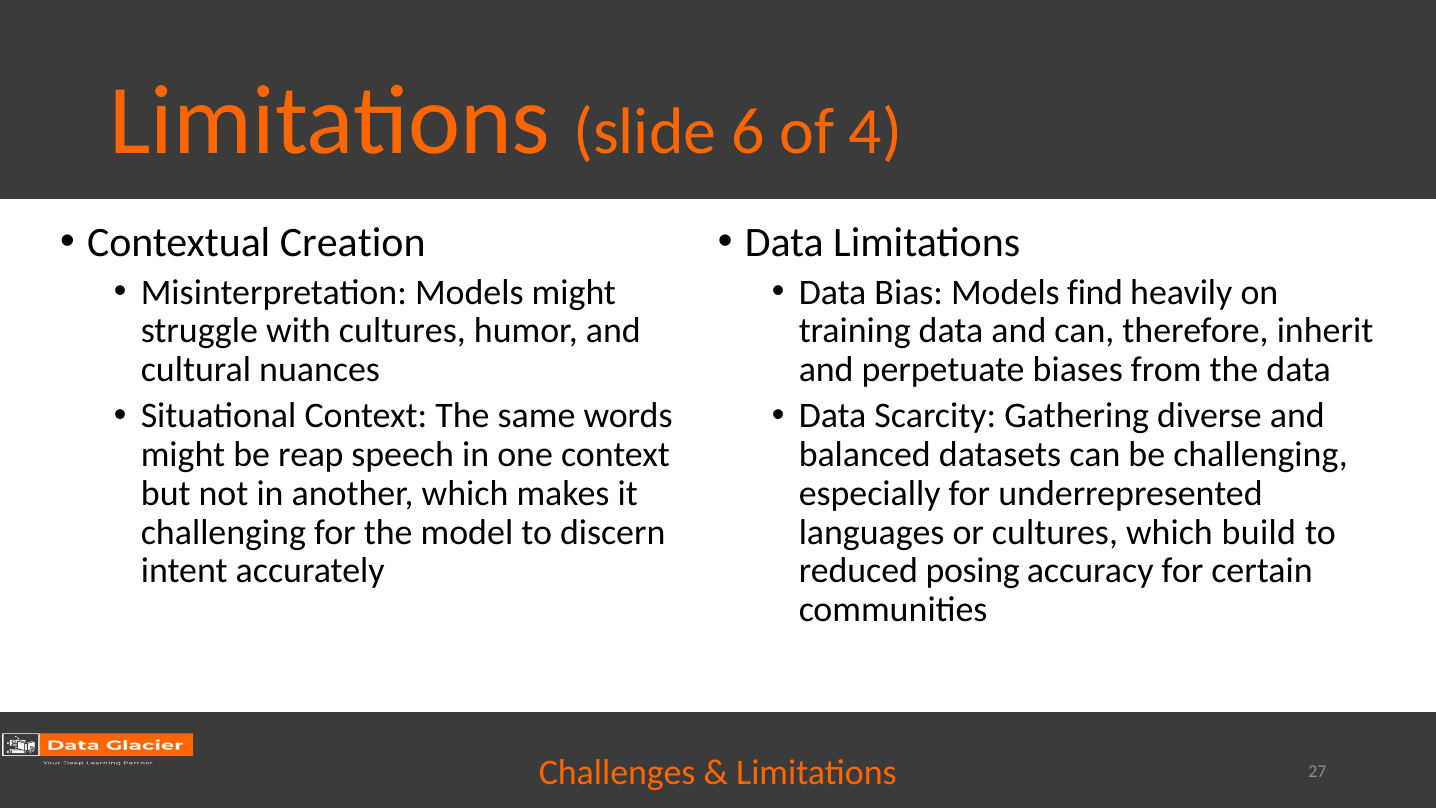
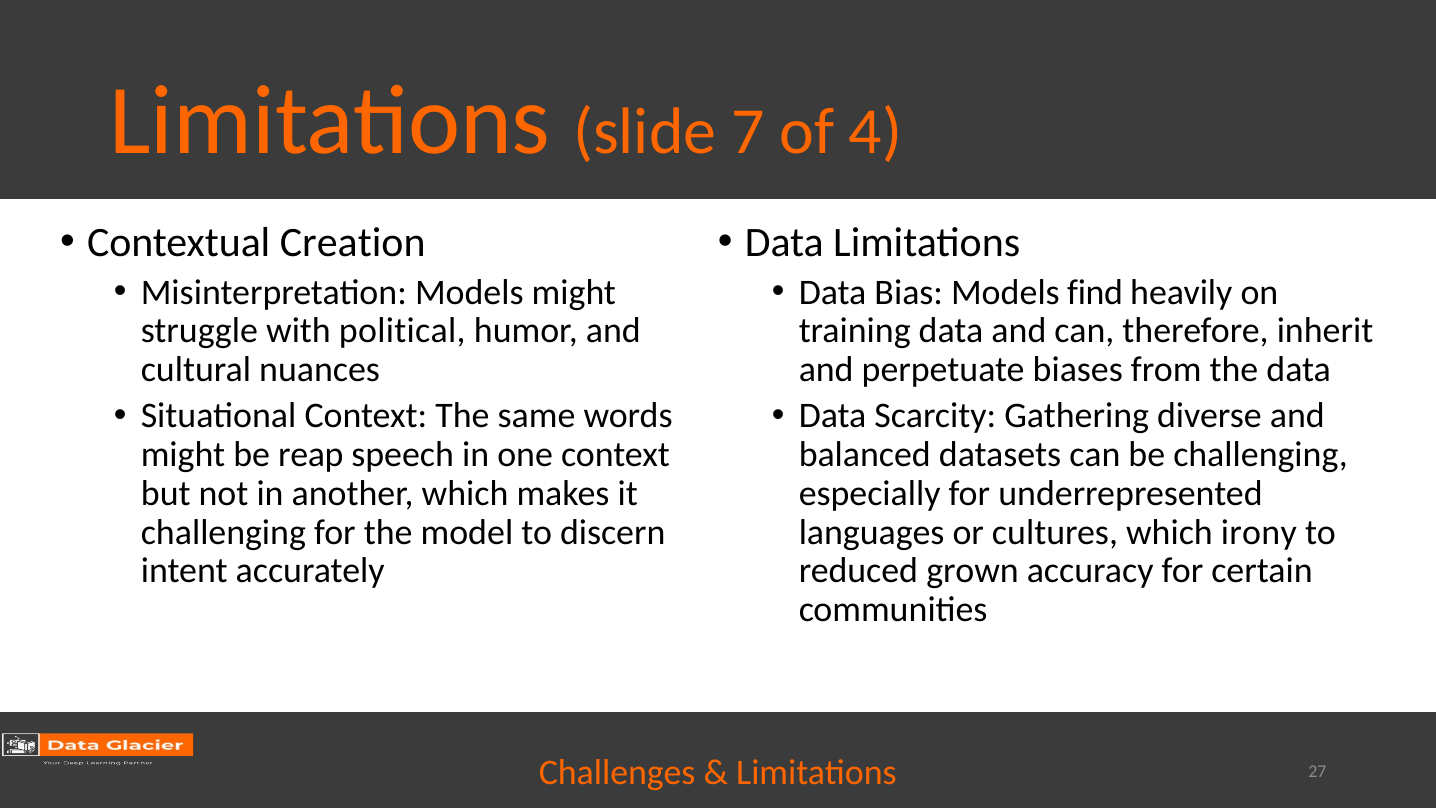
6: 6 -> 7 (748, 131)
with cultures: cultures -> political (402, 331)
build: build -> irony (1259, 532)
posing: posing -> grown (973, 571)
